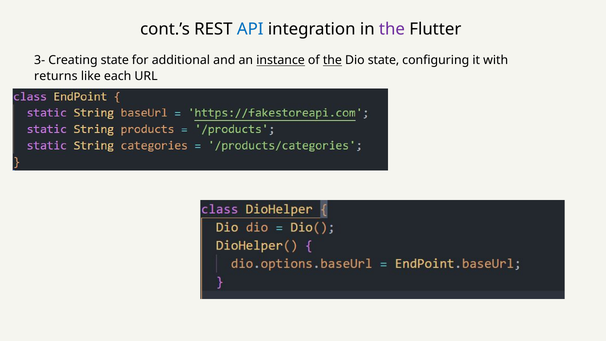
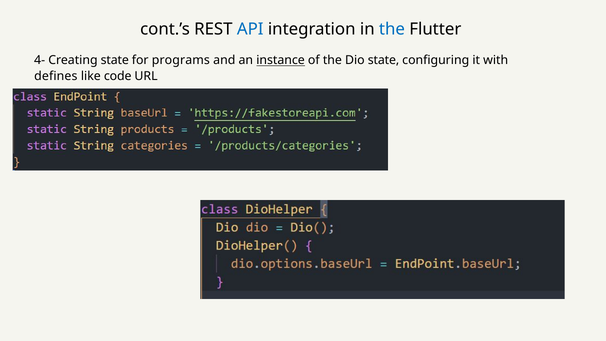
the colour: purple -> blue (392, 29)
3-: 3- -> 4- (40, 60)
additional: additional -> programs (181, 60)
the underline: present -> none (332, 60)
returns: returns -> defines (56, 76)
each: each -> code (118, 76)
